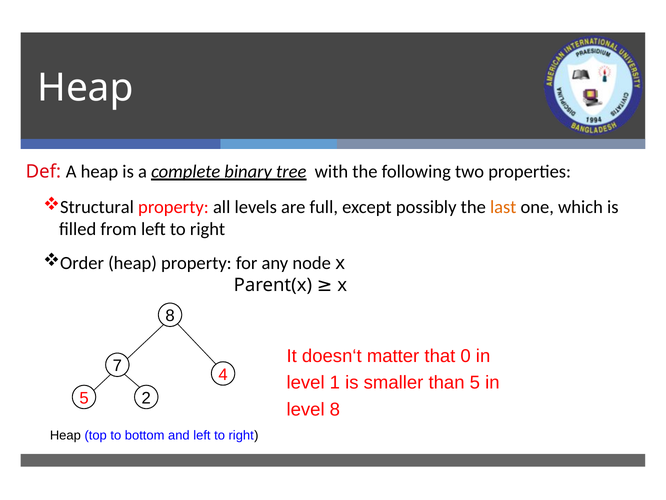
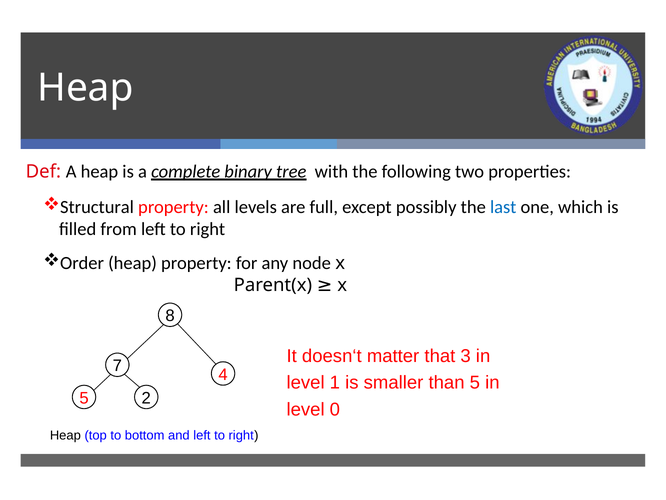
last colour: orange -> blue (503, 207)
0: 0 -> 3 (466, 356)
level 8: 8 -> 0 (335, 409)
